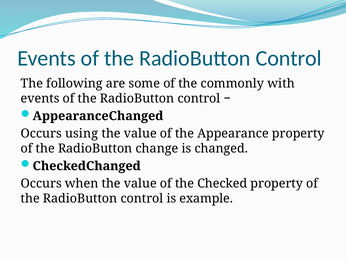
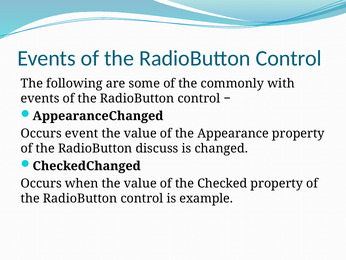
using: using -> event (82, 133)
change: change -> discuss (157, 148)
